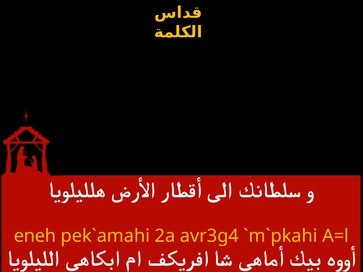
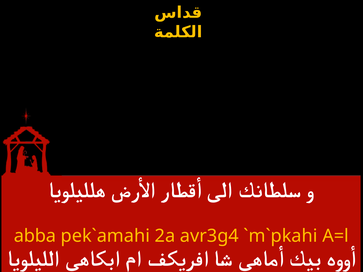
eneh: eneh -> abba (35, 236)
